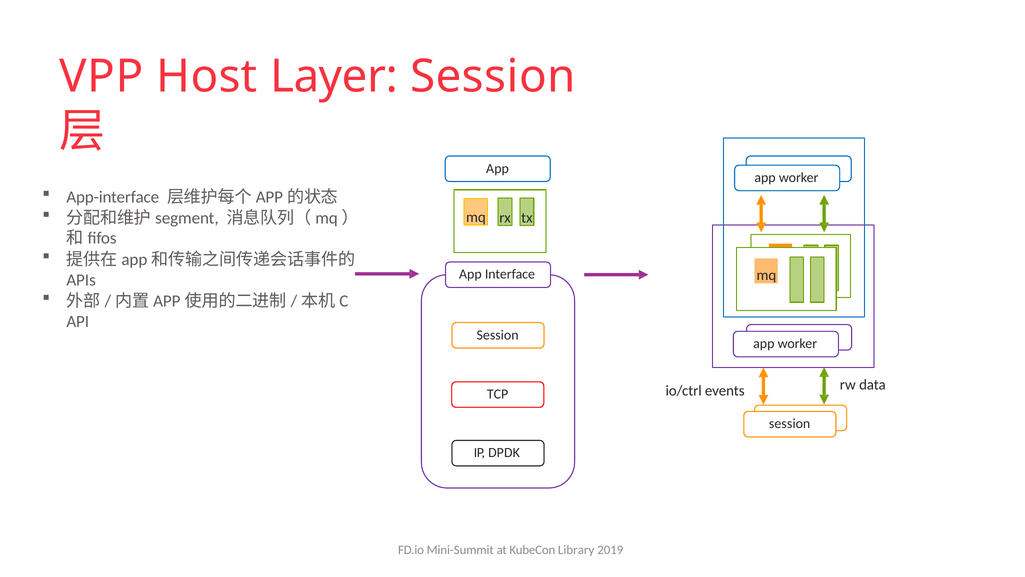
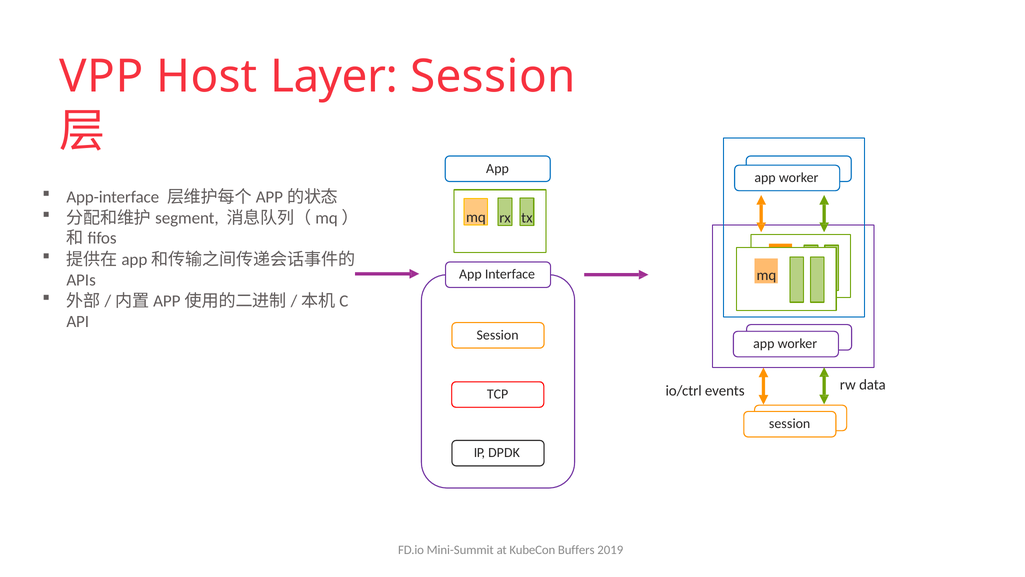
Library: Library -> Buffers (576, 549)
